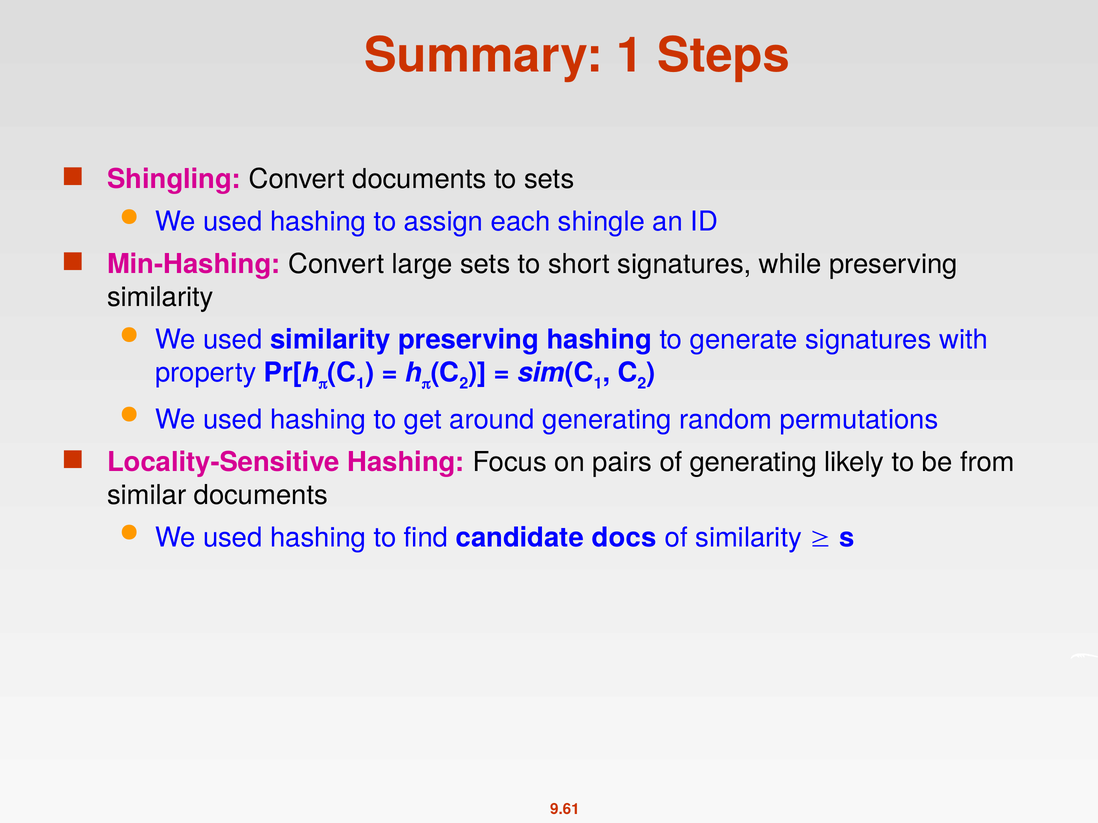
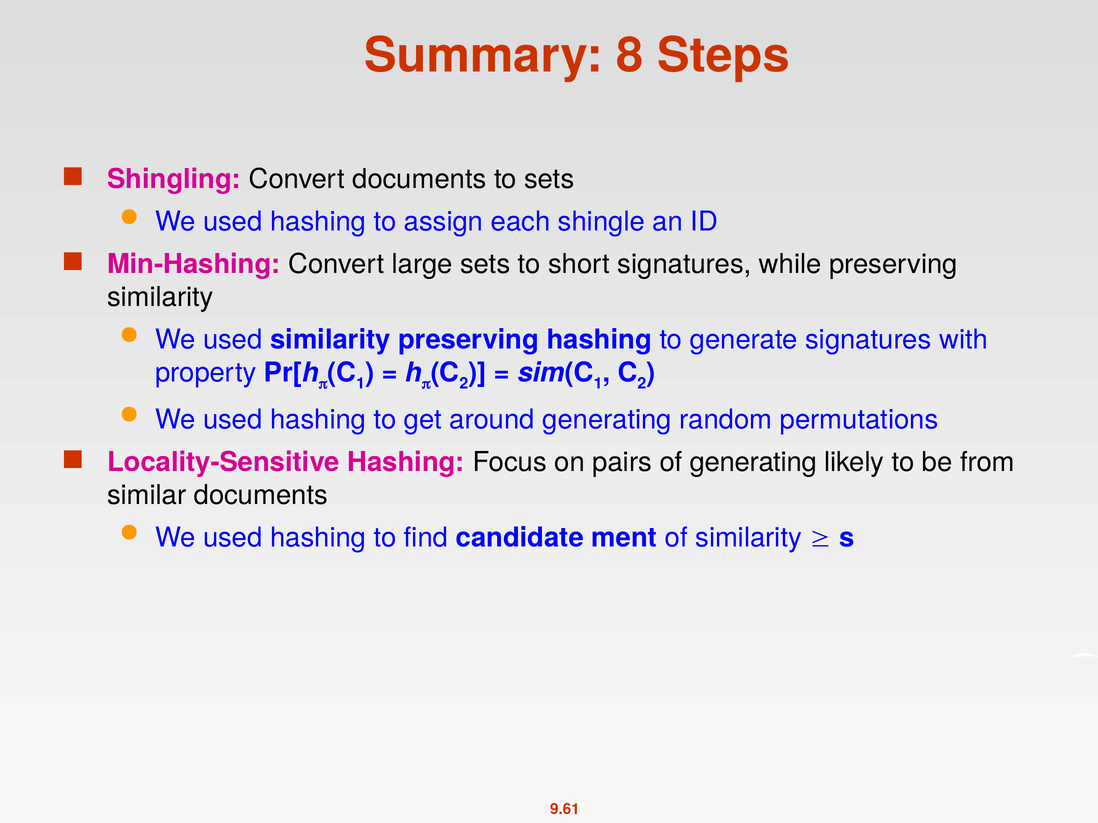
Summary 1: 1 -> 8 (630, 56)
docs: docs -> ment (624, 538)
